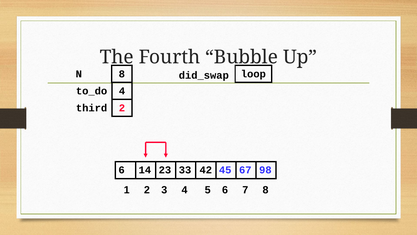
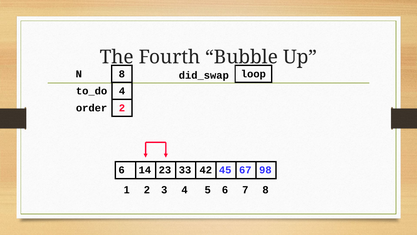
third: third -> order (92, 108)
